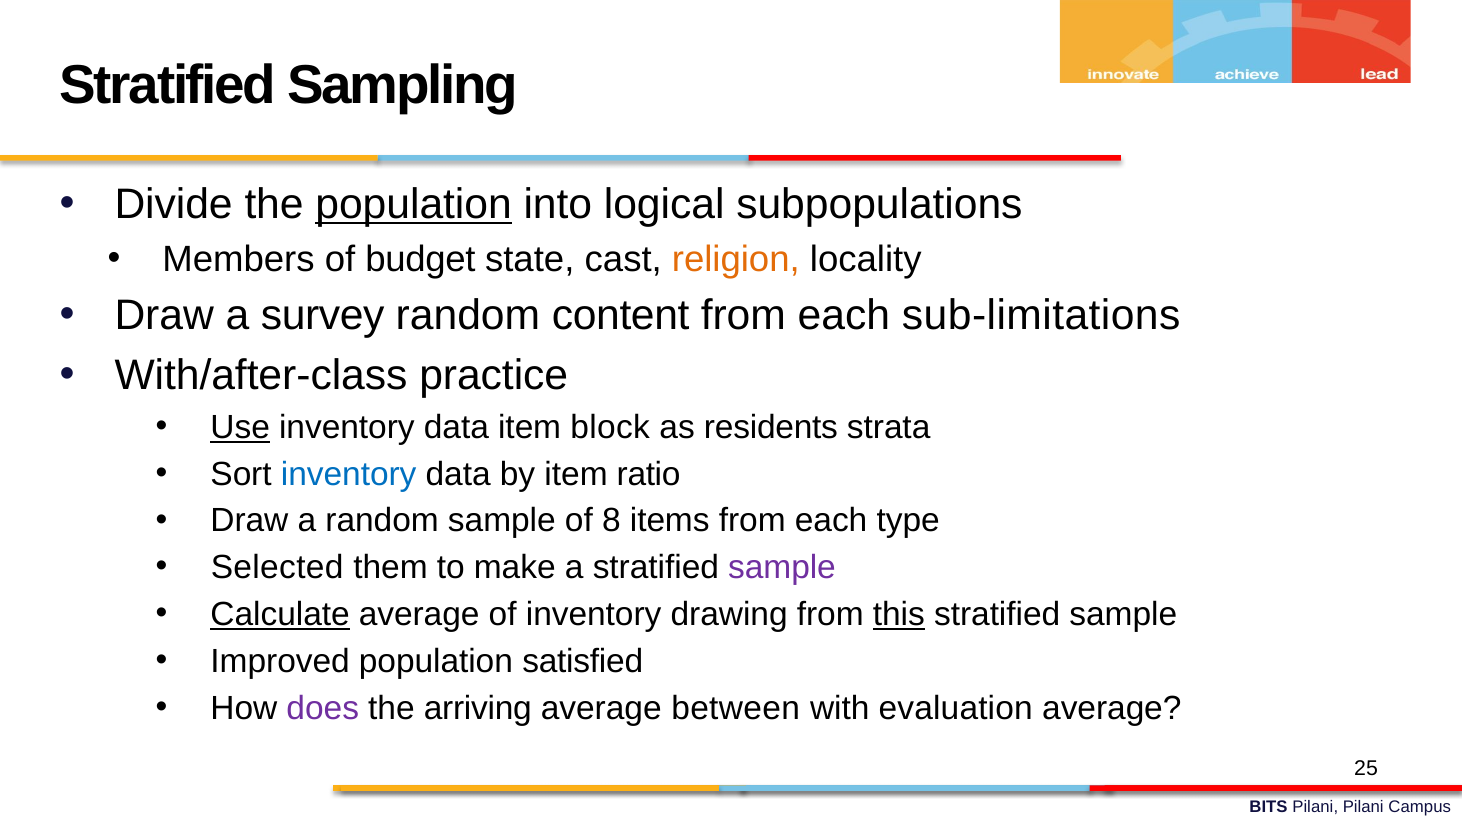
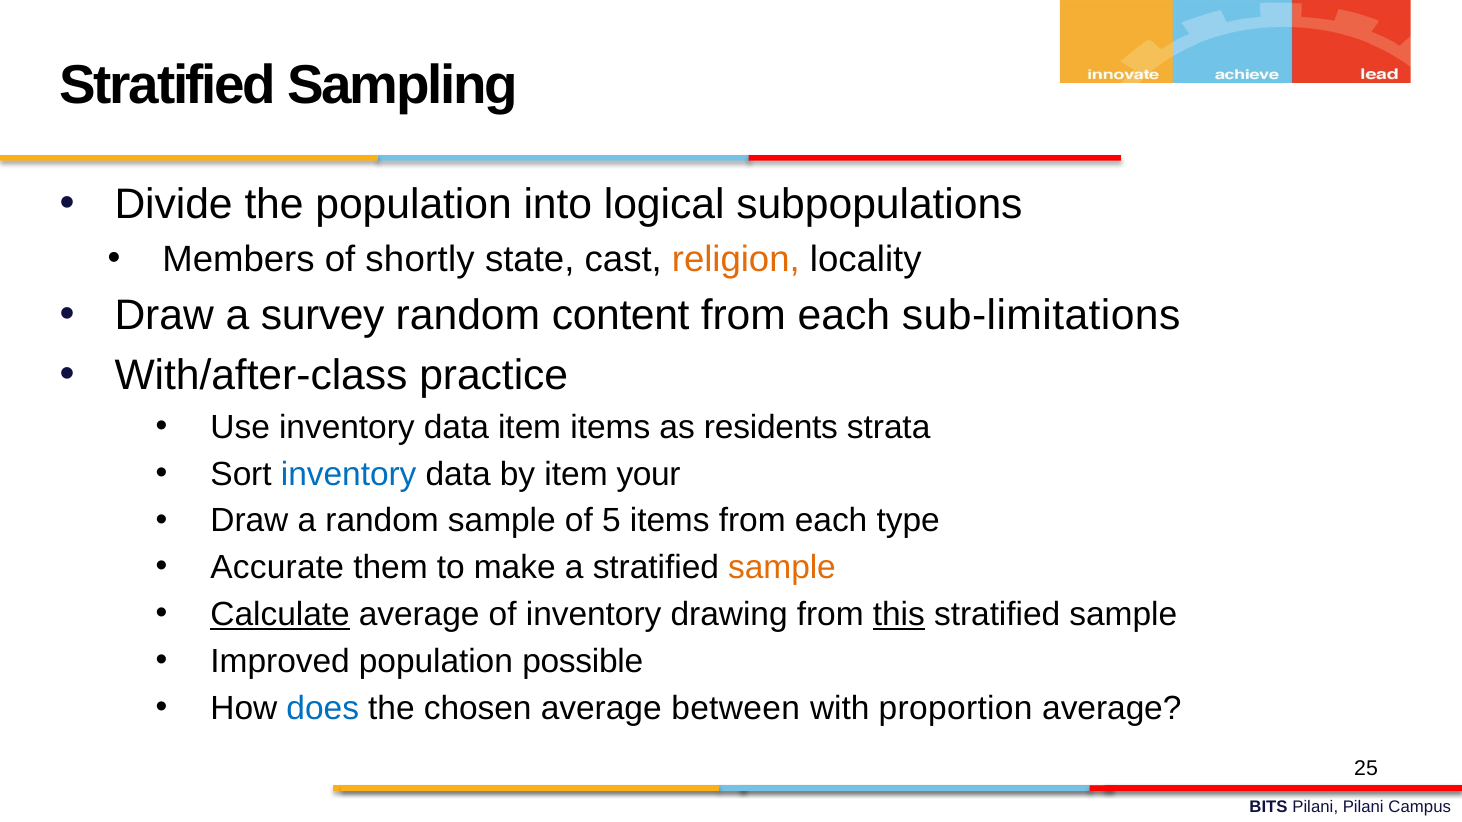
population underline: present -> none (414, 205)
budget: budget -> shortly (420, 259)
Use underline: present -> none (240, 427)
item block: block -> items (610, 427)
ratio: ratio -> your (649, 474)
8: 8 -> 5 (611, 521)
Selected: Selected -> Accurate (277, 568)
sample colour: purple -> orange (782, 568)
satisfied: satisfied -> possible (583, 662)
does colour: purple -> blue (323, 709)
arriving: arriving -> chosen (478, 709)
evaluation: evaluation -> proportion (956, 709)
